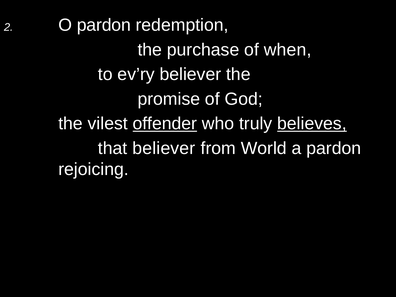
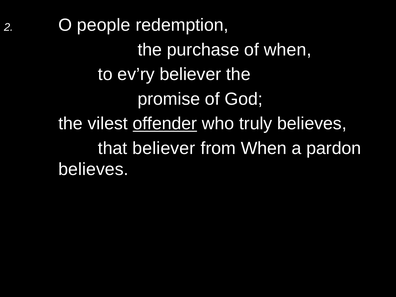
O pardon: pardon -> people (104, 25)
believes underline: present -> none (312, 124)
from World: World -> When (264, 148)
rejoicing: rejoicing -> believes (93, 169)
